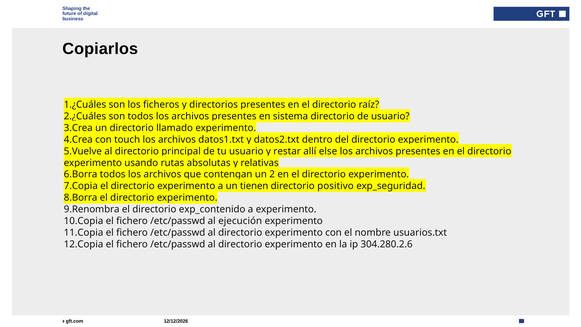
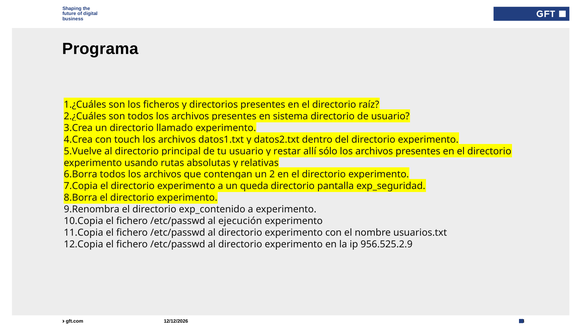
Copiarlos: Copiarlos -> Programa (100, 49)
else: else -> sólo (328, 151)
tienen: tienen -> queda (254, 186)
positivo: positivo -> pantalla (336, 186)
304.280.2.6: 304.280.2.6 -> 956.525.2.9 (387, 244)
